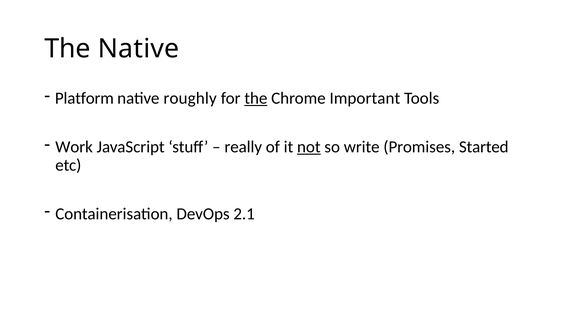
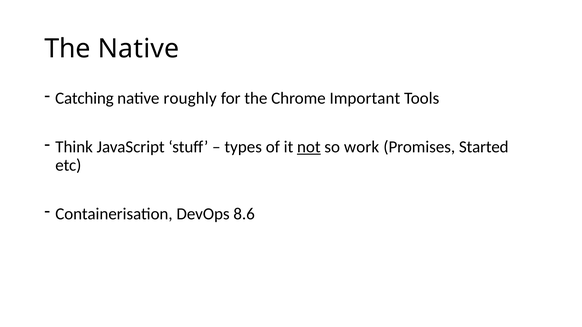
Platform: Platform -> Catching (84, 98)
the underline: present -> none (256, 98)
Work: Work -> Think (74, 147)
really: really -> types (243, 147)
write: write -> work (362, 147)
2.1: 2.1 -> 8.6 (244, 214)
